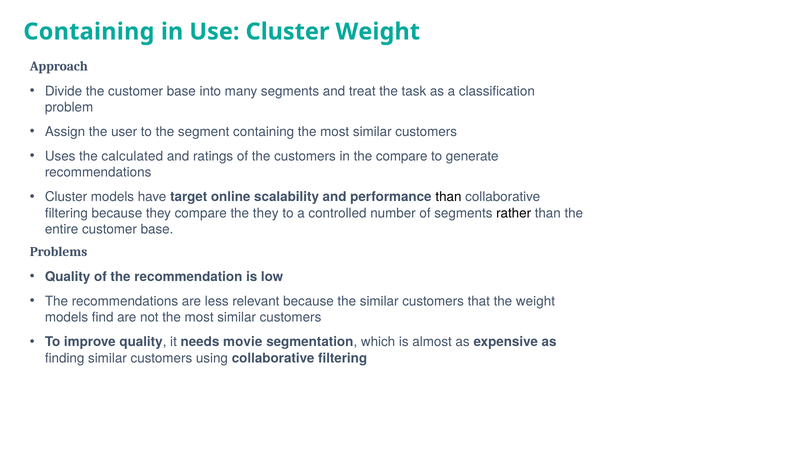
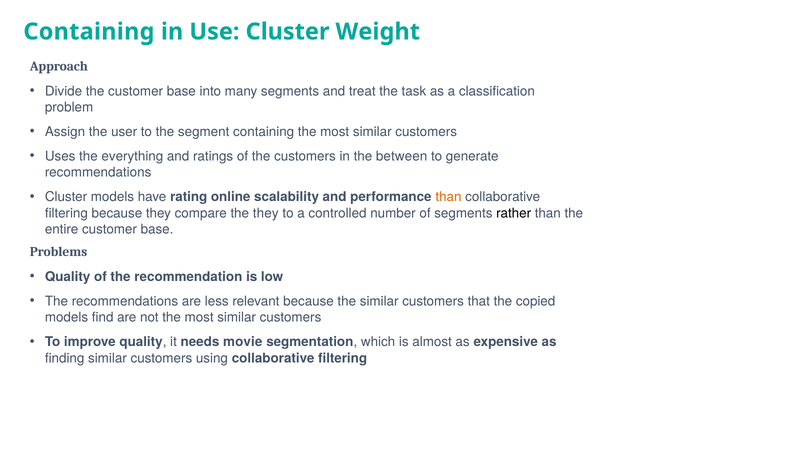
calculated: calculated -> everything (132, 156)
the compare: compare -> between (402, 156)
target: target -> rating (189, 197)
than colour: black -> orange (448, 197)
the weight: weight -> copied (536, 301)
